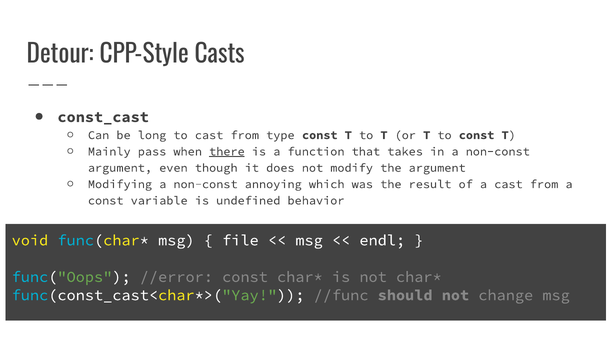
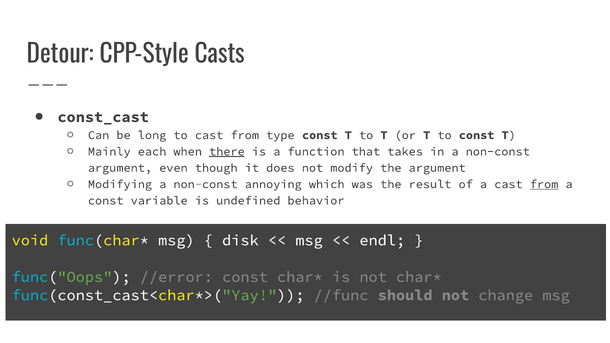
pass: pass -> each (152, 152)
from underline: none -> present (544, 184)
file: file -> disk (240, 240)
